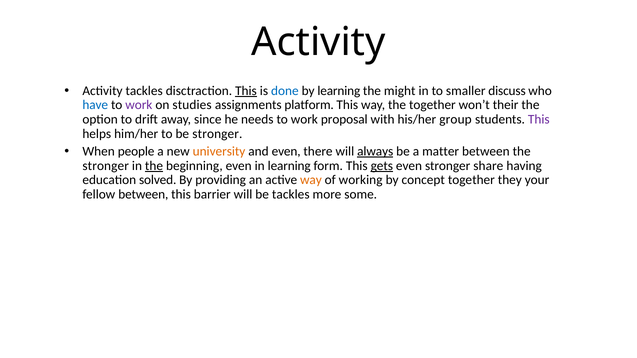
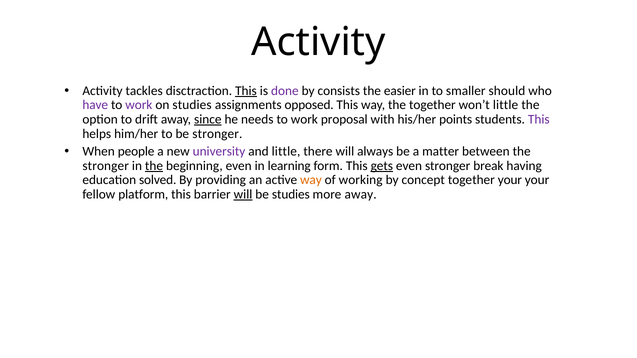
done colour: blue -> purple (285, 91)
by learning: learning -> consists (339, 91)
might: might -> easier (400, 91)
discuss: discuss -> should (507, 91)
have colour: blue -> purple (95, 105)
platform: platform -> opposed (309, 105)
won’t their: their -> little (506, 105)
since underline: none -> present (208, 120)
group: group -> points (456, 120)
university colour: orange -> purple (219, 151)
and even: even -> little (286, 151)
always underline: present -> none (375, 151)
share: share -> break (488, 166)
together they: they -> your (510, 180)
fellow between: between -> platform (143, 194)
will underline: none -> present (243, 194)
be tackles: tackles -> studies (291, 194)
more some: some -> away (361, 194)
